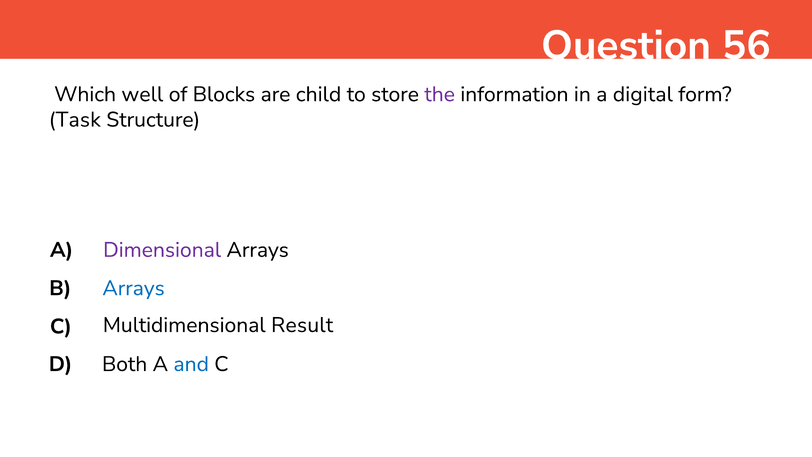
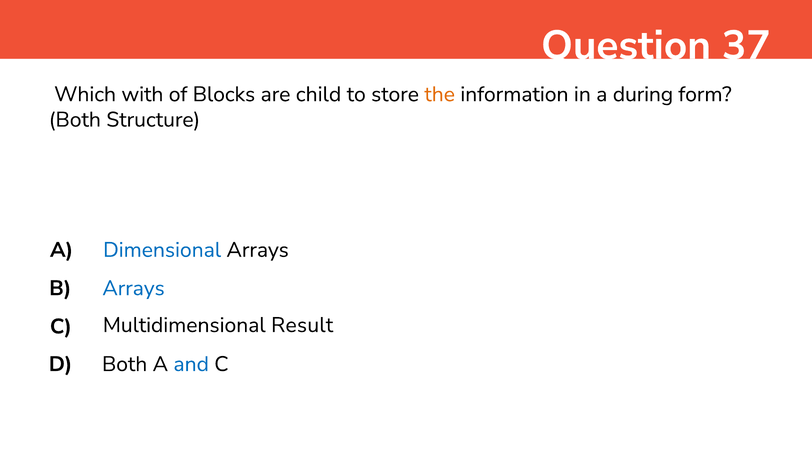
56: 56 -> 37 (746, 45)
well: well -> with (142, 94)
the colour: purple -> orange (440, 94)
digital: digital -> during (643, 94)
Task: Task -> Both (75, 120)
Dimensional colour: purple -> blue (162, 250)
